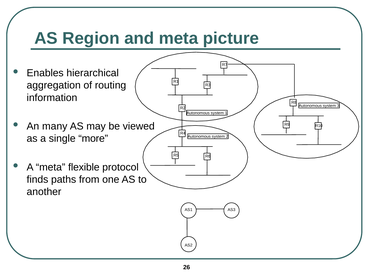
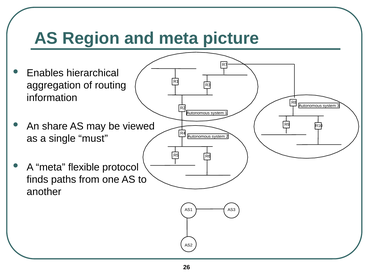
many: many -> share (55, 126)
more: more -> must (93, 139)
